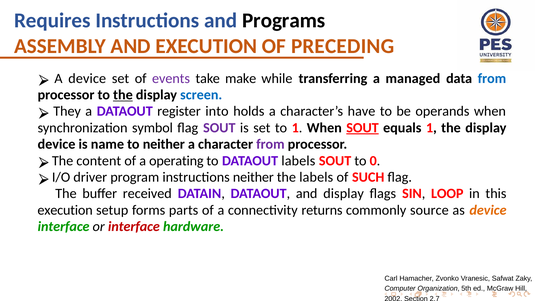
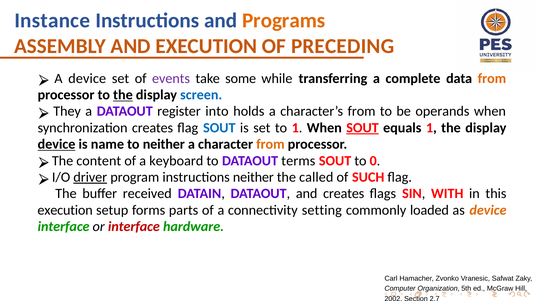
Requires: Requires -> Instance (52, 21)
Programs colour: black -> orange (284, 21)
make: make -> some (241, 78)
managed: managed -> complete (413, 78)
from colour: blue -> orange (492, 78)
character’s have: have -> from (362, 111)
synchronization symbol: symbol -> creates (152, 128)
SOUT colour: purple -> blue (219, 128)
device underline: none -> present (57, 144)
from colour: purple -> orange (270, 144)
operating: operating -> keyboard (176, 161)
DATAOUT labels: labels -> terms (298, 161)
driver underline: none -> present (90, 177)
the labels: labels -> called (316, 177)
and display: display -> creates (344, 194)
LOOP: LOOP -> WITH (447, 194)
returns: returns -> setting (322, 210)
source: source -> loaded (429, 210)
